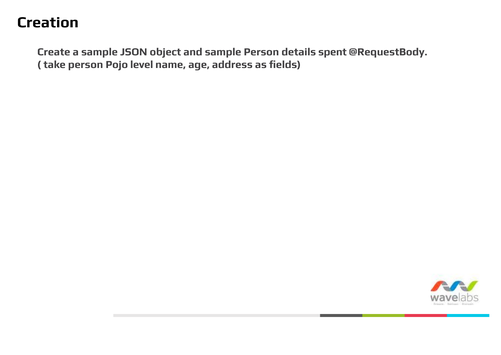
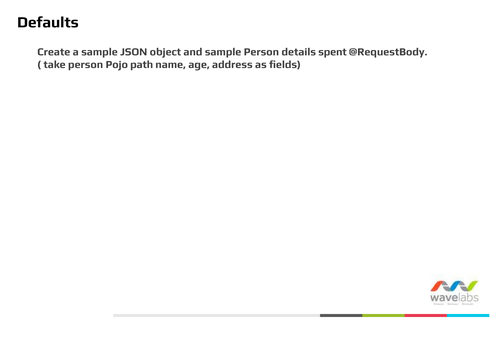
Creation: Creation -> Defaults (48, 22)
level: level -> path (142, 65)
